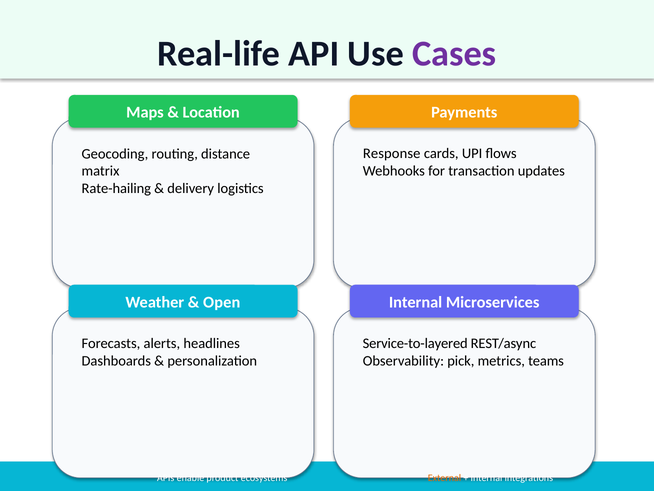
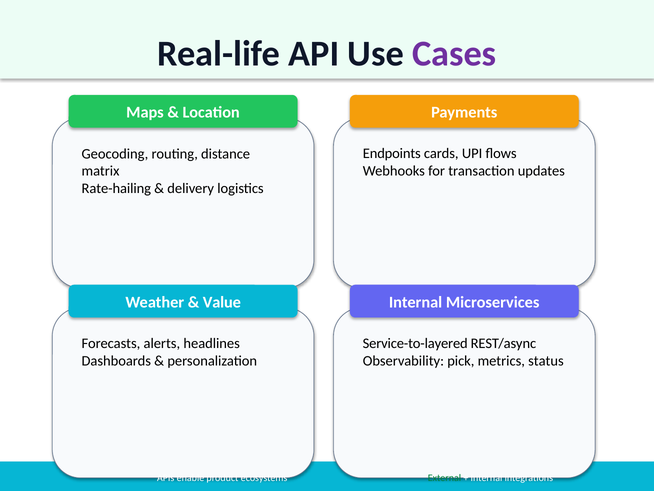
Response: Response -> Endpoints (392, 154)
Open: Open -> Value (222, 302)
teams: teams -> status (546, 361)
External colour: orange -> green (444, 477)
